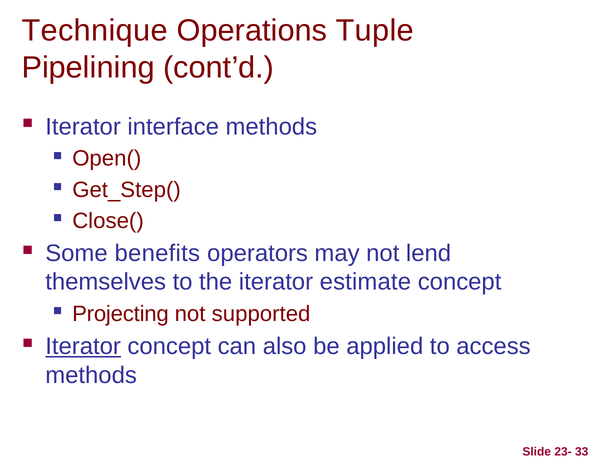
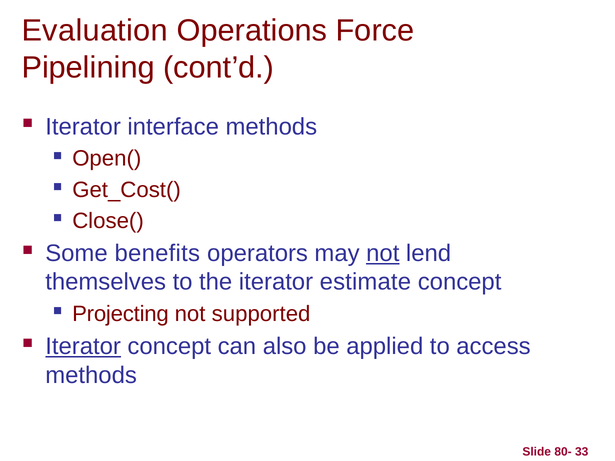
Technique: Technique -> Evaluation (95, 31)
Tuple: Tuple -> Force (375, 31)
Get_Step(: Get_Step( -> Get_Cost( (127, 190)
not underline: none -> present (383, 253)
23-: 23- -> 80- (563, 452)
